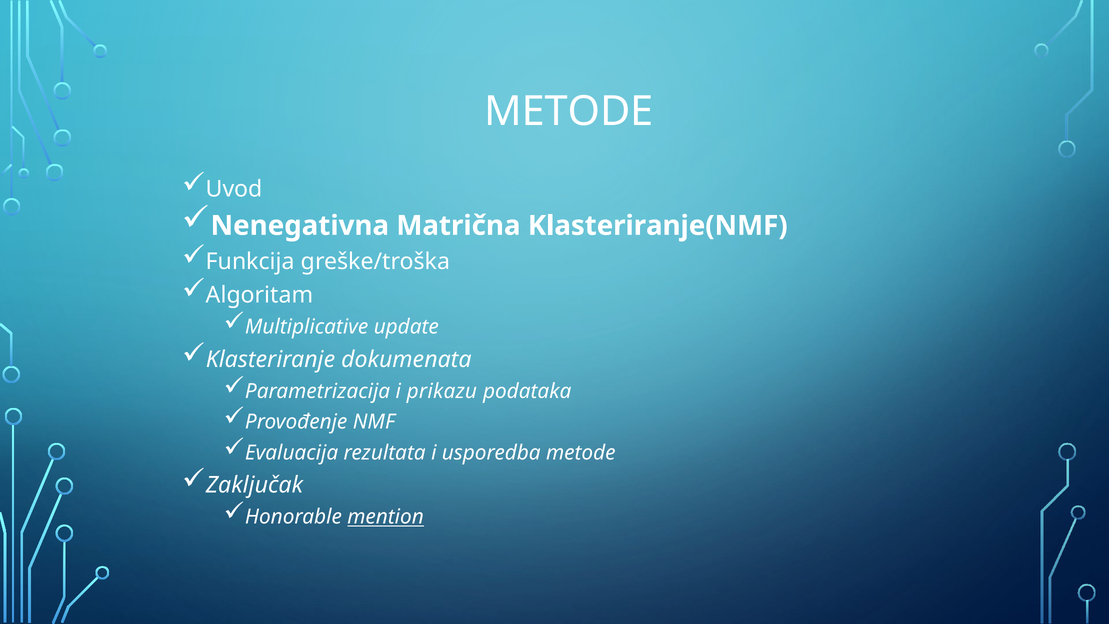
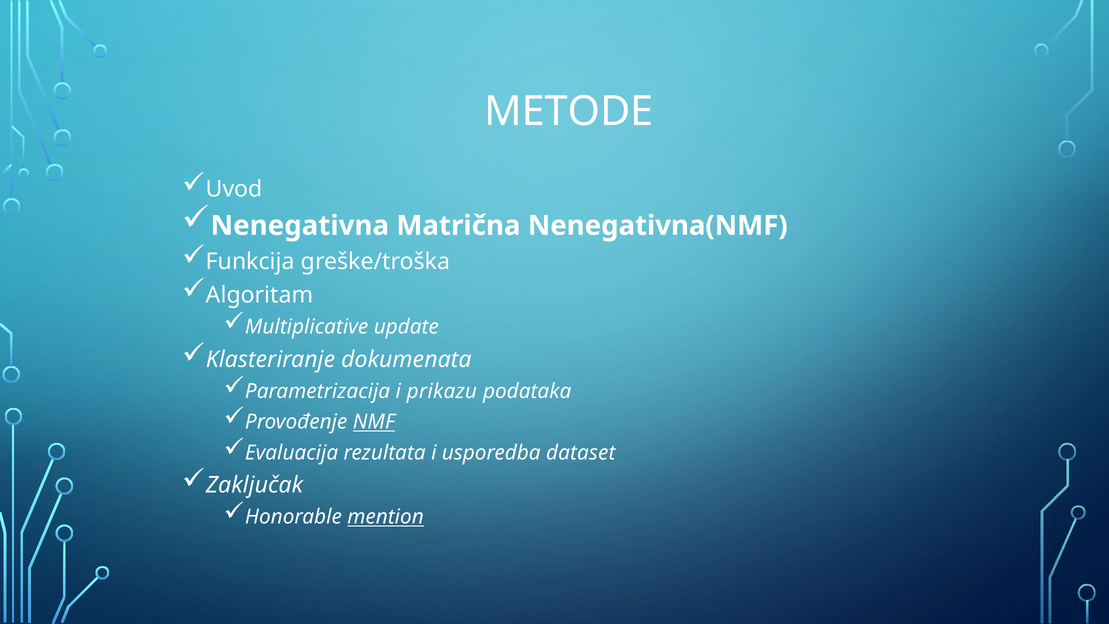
Klasteriranje(NMF: Klasteriranje(NMF -> Nenegativna(NMF (658, 226)
NMF underline: none -> present (374, 422)
usporedba metode: metode -> dataset (581, 453)
